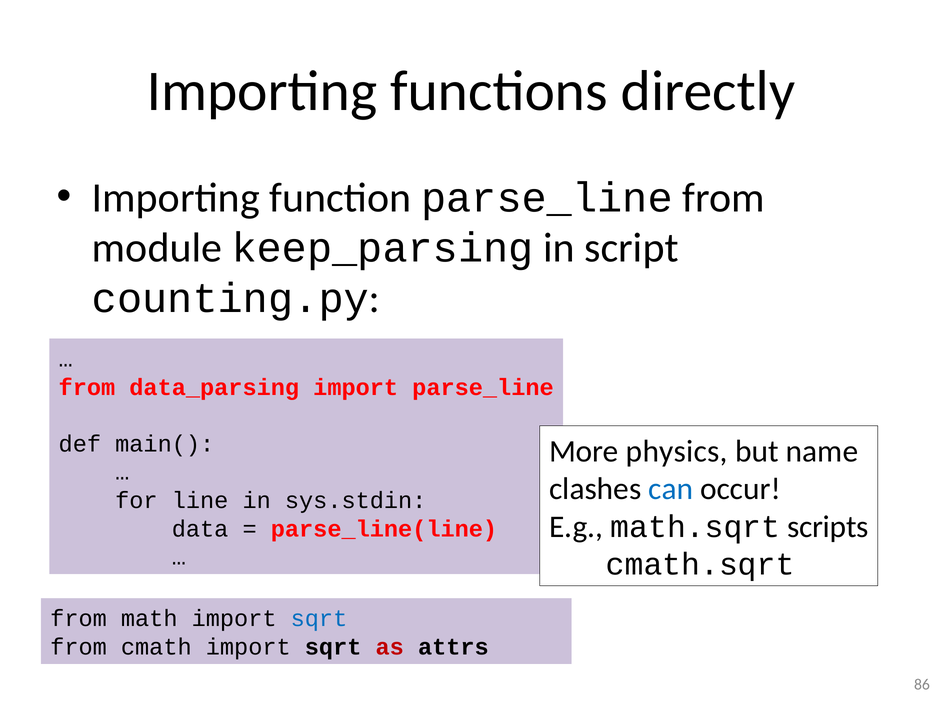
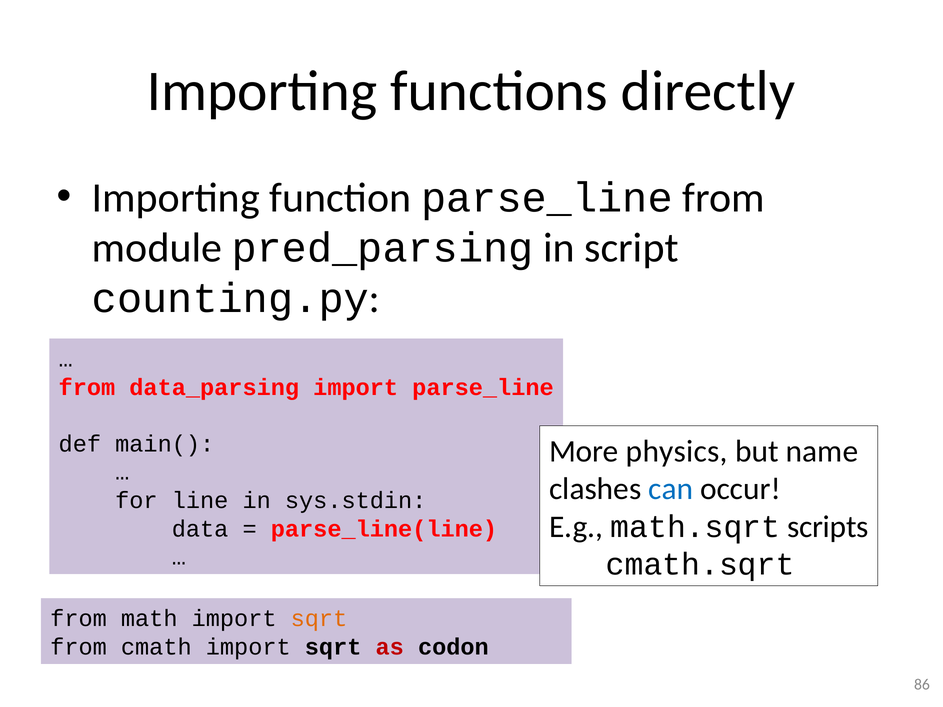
keep_parsing: keep_parsing -> pred_parsing (383, 248)
sqrt colour: blue -> orange (319, 619)
attrs: attrs -> codon (453, 647)
